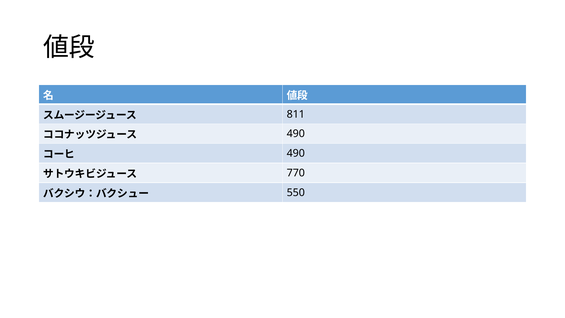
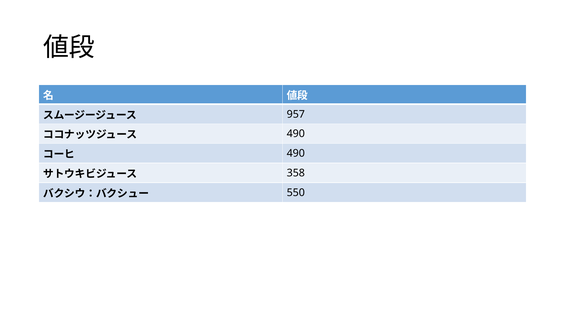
811: 811 -> 957 (296, 114)
770: 770 -> 358 (296, 173)
